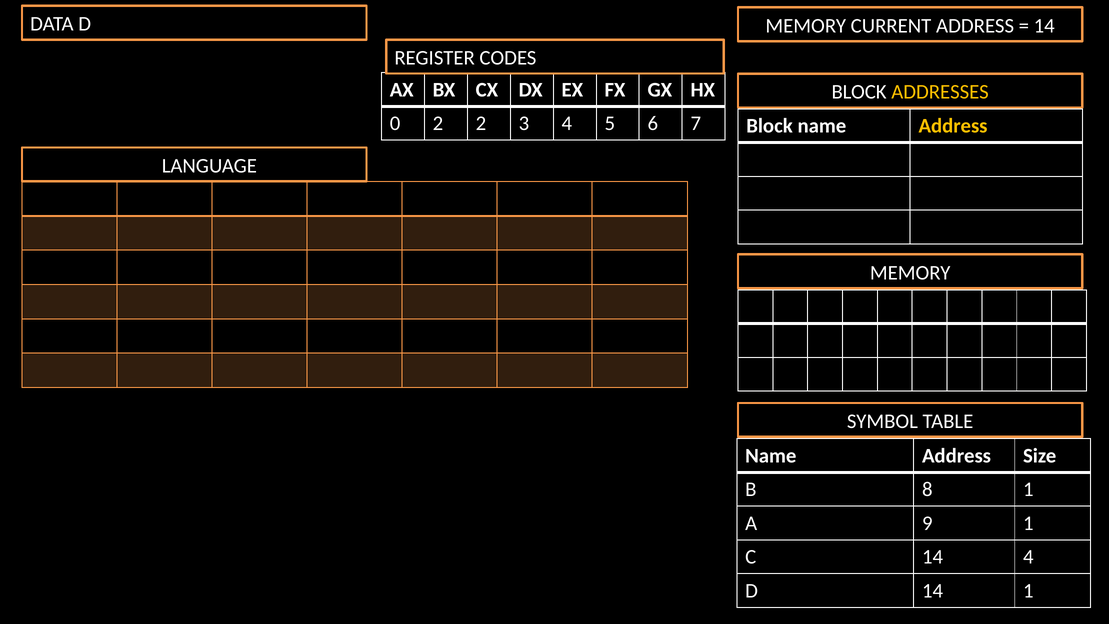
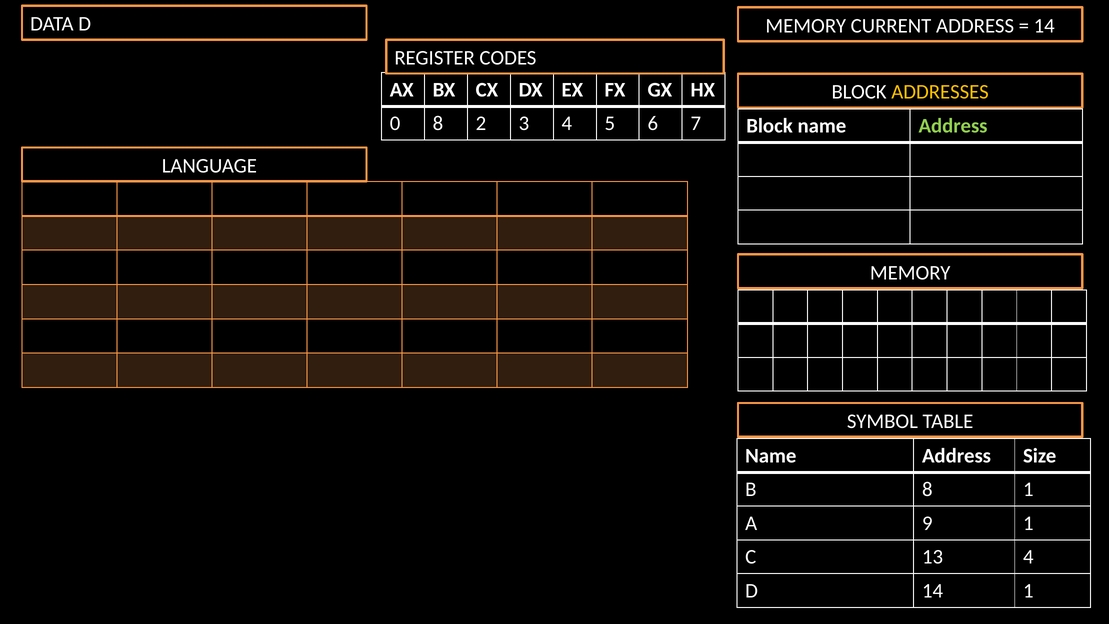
0 2: 2 -> 8 (438, 123)
Address colour: yellow -> light green (953, 126)
C 14: 14 -> 13 (933, 557)
